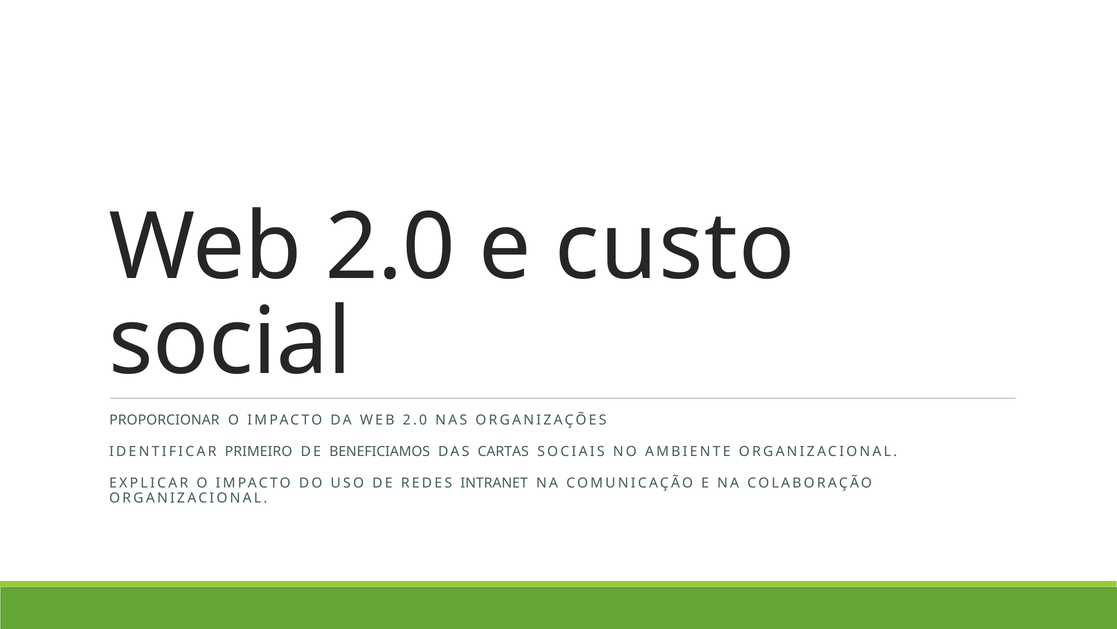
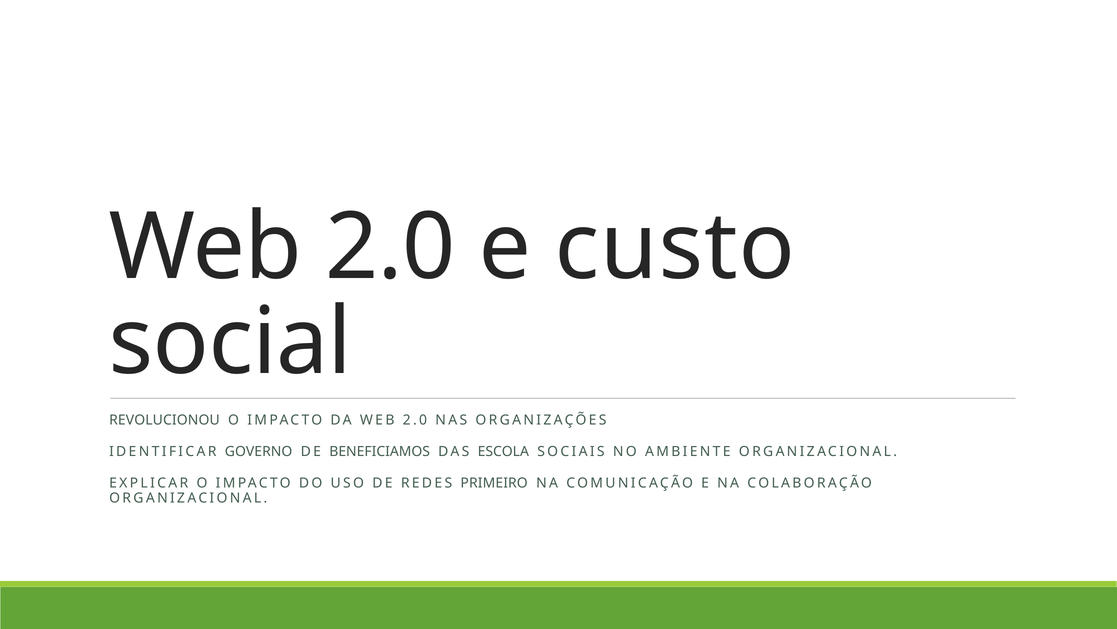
PROPORCIONAR: PROPORCIONAR -> REVOLUCIONOU (164, 420)
PRIMEIRO: PRIMEIRO -> GOVERNO (259, 451)
CARTAS: CARTAS -> ESCOLA (503, 451)
INTRANET: INTRANET -> PRIMEIRO (494, 483)
